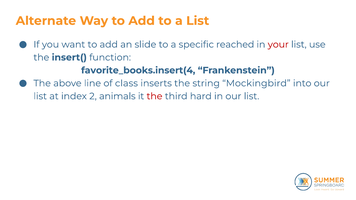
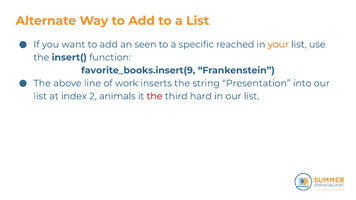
slide: slide -> seen (145, 45)
your colour: red -> orange (278, 45)
favorite_books.insert(4: favorite_books.insert(4 -> favorite_books.insert(9 (138, 70)
class: class -> work (127, 83)
Mockingbird: Mockingbird -> Presentation (256, 83)
